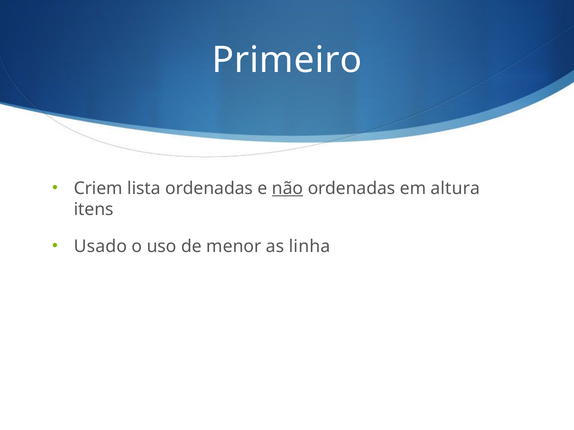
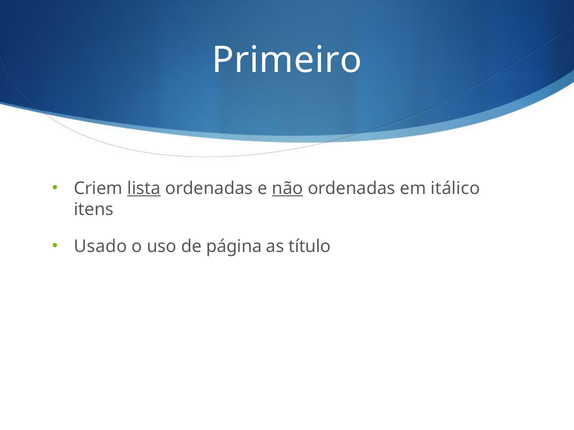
lista underline: none -> present (144, 189)
altura: altura -> itálico (455, 189)
menor: menor -> página (234, 247)
linha: linha -> título (310, 247)
